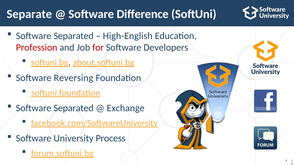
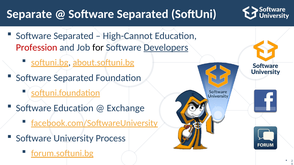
Difference: Difference -> Separated (143, 14)
High-English: High-English -> High-Cannot (128, 36)
for colour: red -> black (98, 48)
Developers underline: none -> present (166, 48)
Reversing: Reversing -> Separated (74, 78)
Separated: Separated -> Education (74, 108)
